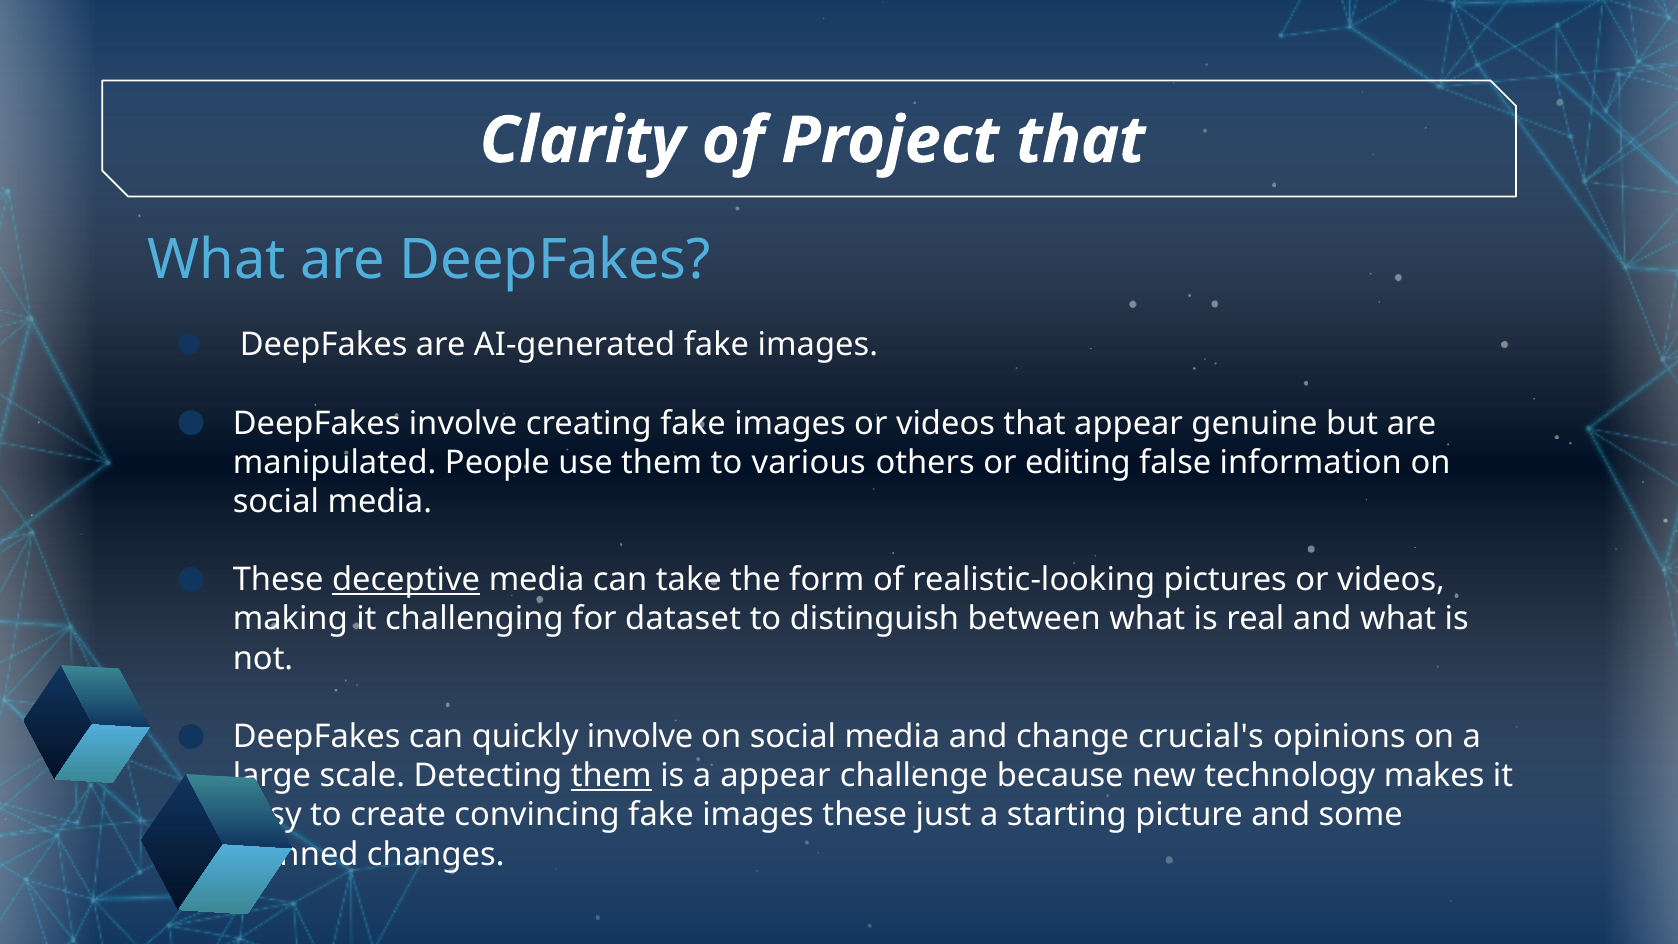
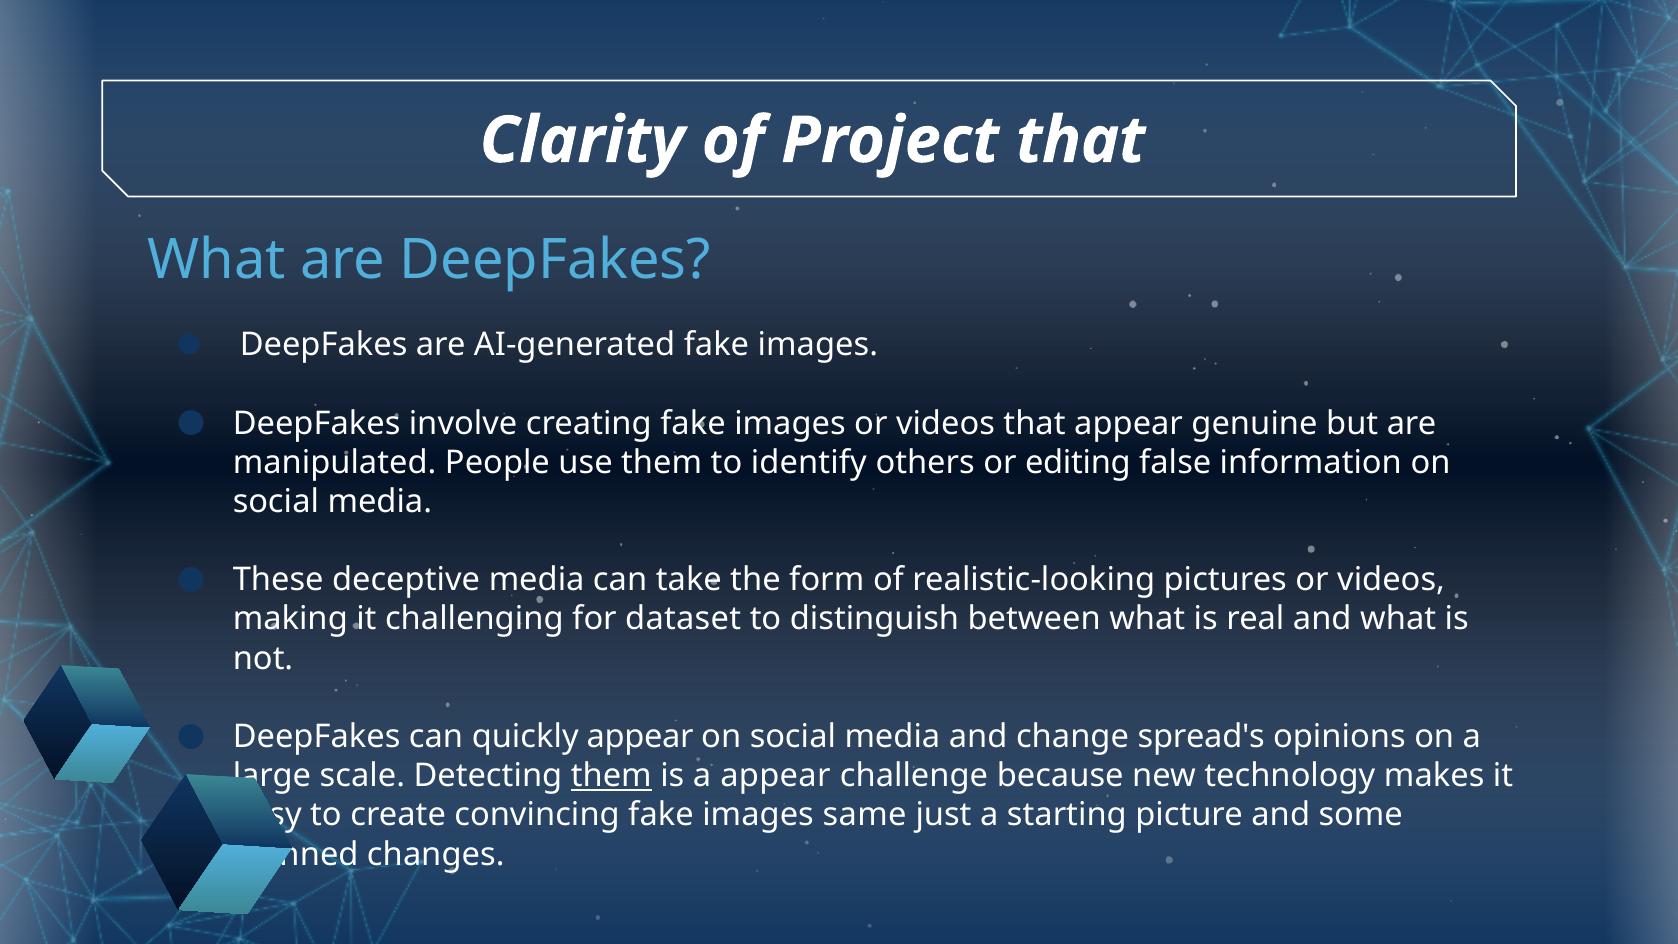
various: various -> identify (809, 462)
deceptive underline: present -> none (406, 580)
quickly involve: involve -> appear (640, 737)
crucial's: crucial's -> spread's (1201, 737)
images these: these -> same (865, 815)
